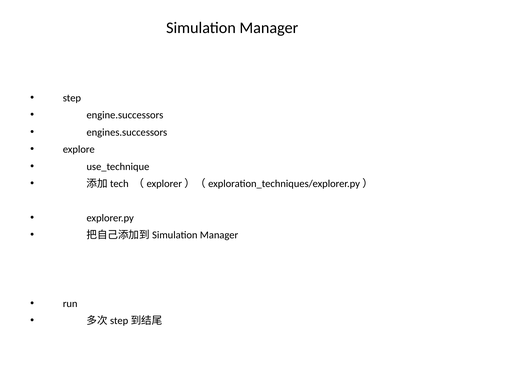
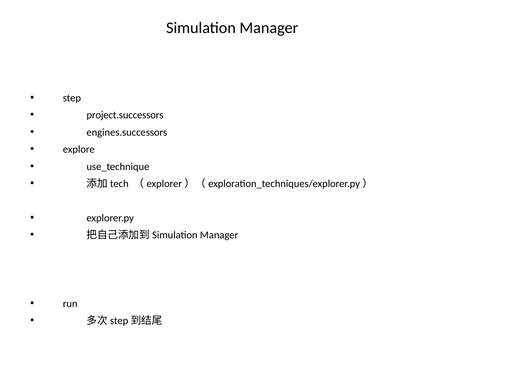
engine.successors: engine.successors -> project.successors (125, 115)
